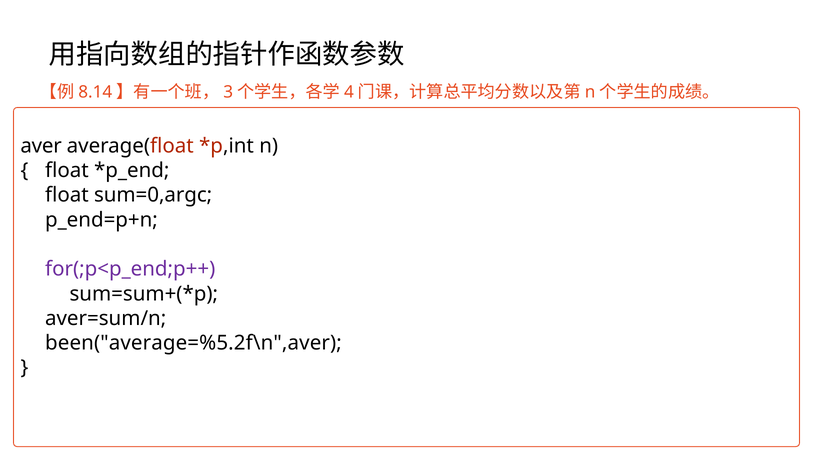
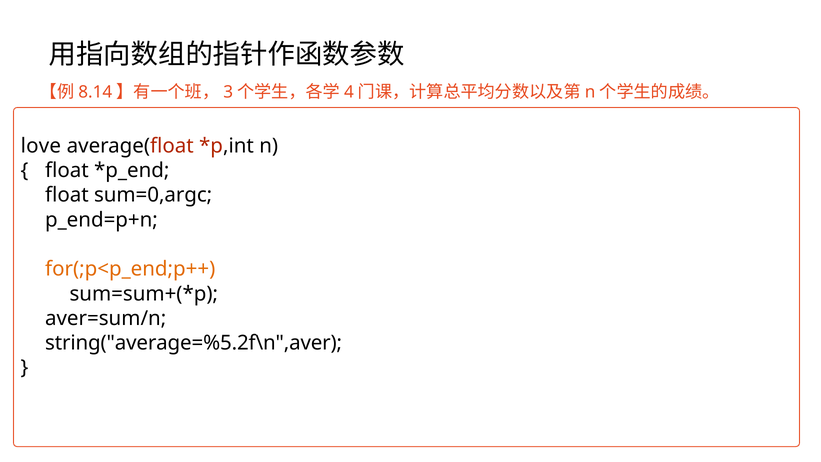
aver: aver -> love (41, 146)
for(;p<p_end;p++ colour: purple -> orange (130, 269)
been("average=%5.2f\n",aver: been("average=%5.2f\n",aver -> string("average=%5.2f\n",aver (194, 343)
